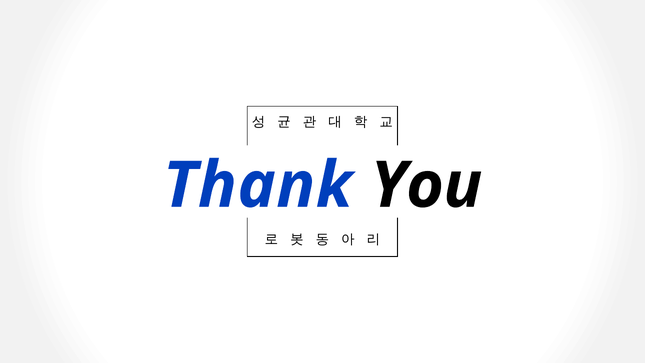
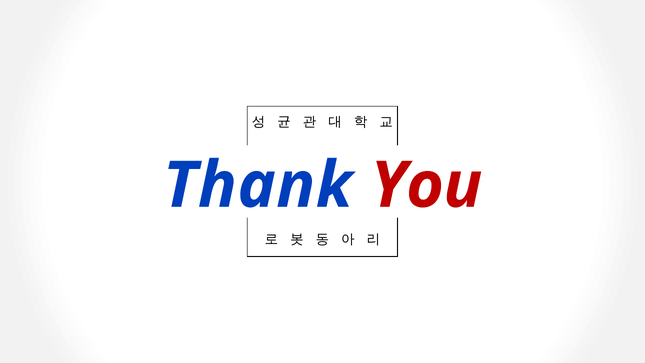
You colour: black -> red (426, 185)
